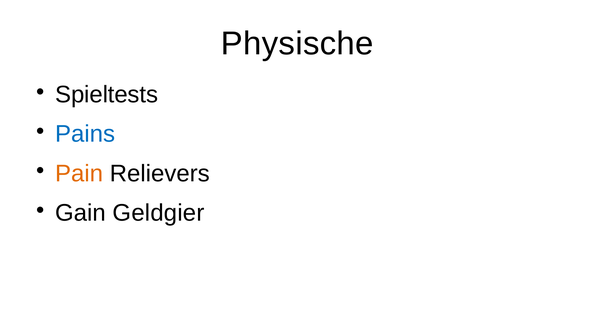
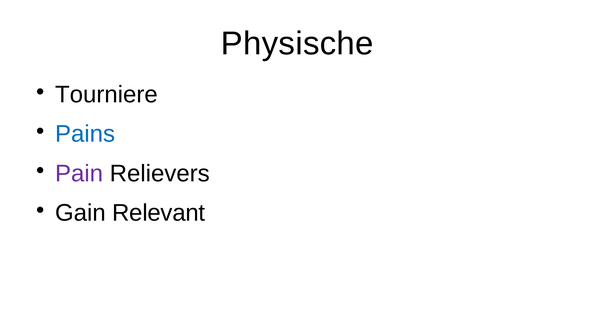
Spieltests: Spieltests -> Tourniere (107, 94)
Pain colour: orange -> purple (79, 173)
Geldgier: Geldgier -> Relevant (159, 213)
